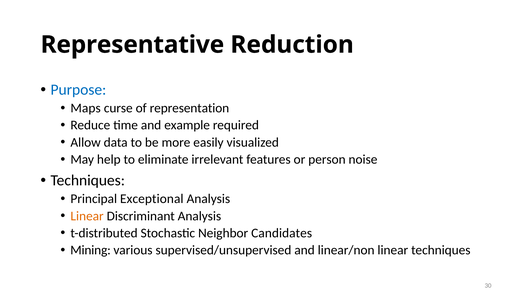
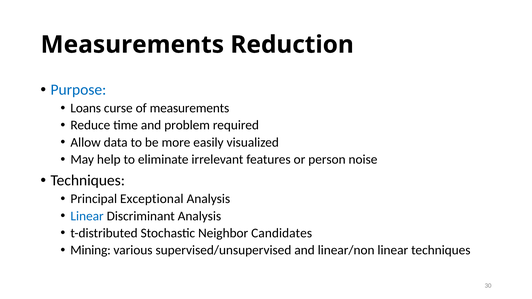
Representative: Representative -> Measurements (132, 45)
Maps: Maps -> Loans (86, 108)
of representation: representation -> measurements (189, 108)
example: example -> problem (187, 125)
Linear colour: orange -> blue (87, 216)
